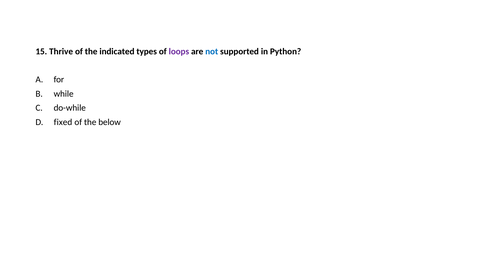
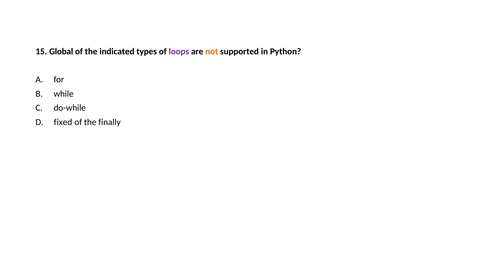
Thrive: Thrive -> Global (61, 51)
not colour: blue -> orange (212, 51)
below: below -> finally (110, 122)
